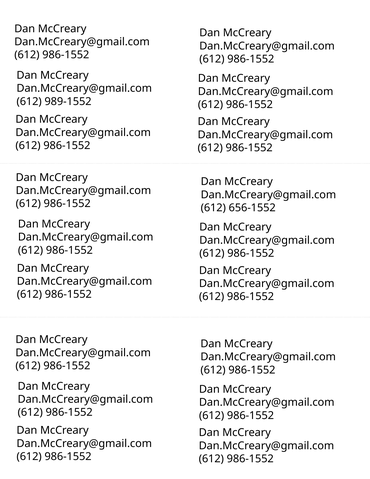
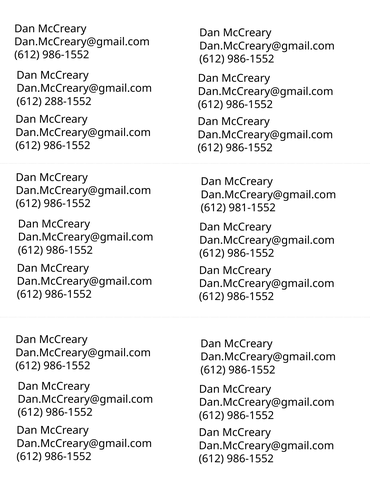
989-1552: 989-1552 -> 288-1552 (68, 101)
656-1552: 656-1552 -> 981-1552 (252, 208)
